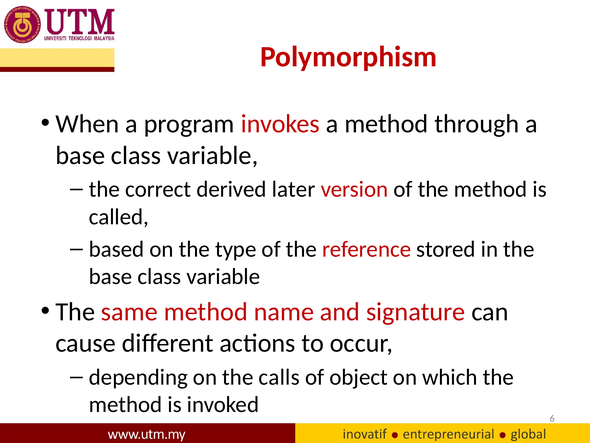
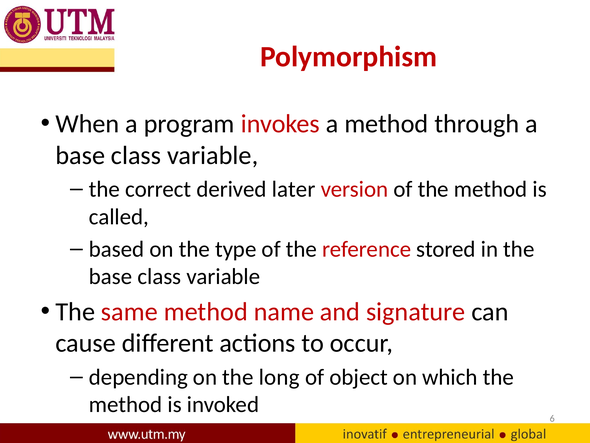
calls: calls -> long (279, 377)
